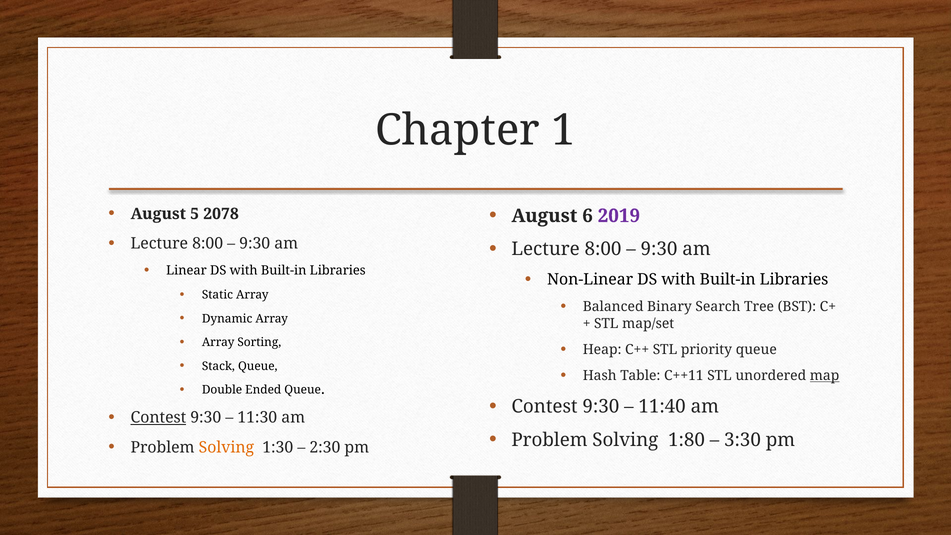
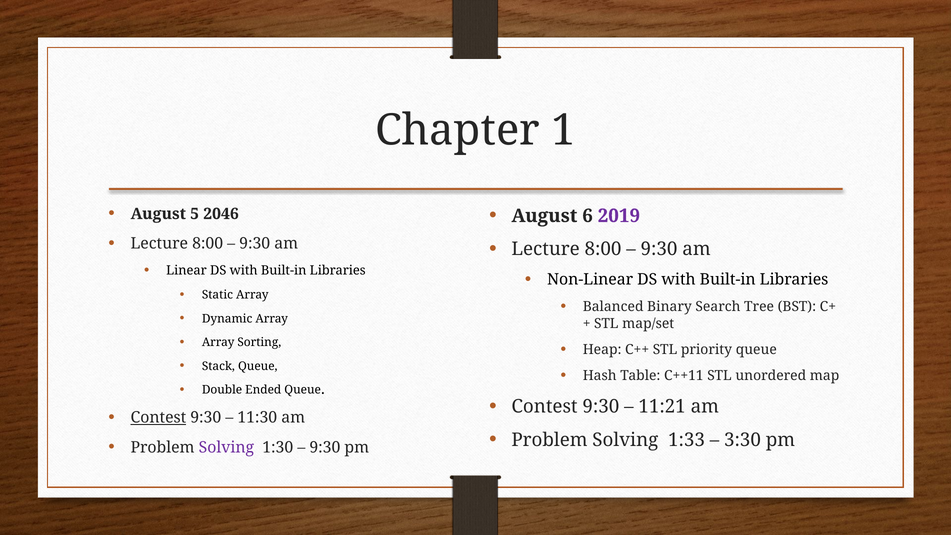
2078: 2078 -> 2046 (221, 214)
map underline: present -> none (825, 376)
11:40: 11:40 -> 11:21 (662, 406)
1:80: 1:80 -> 1:33 (687, 440)
Solving colour: orange -> purple (226, 447)
2:30: 2:30 -> 9:30 (325, 447)
